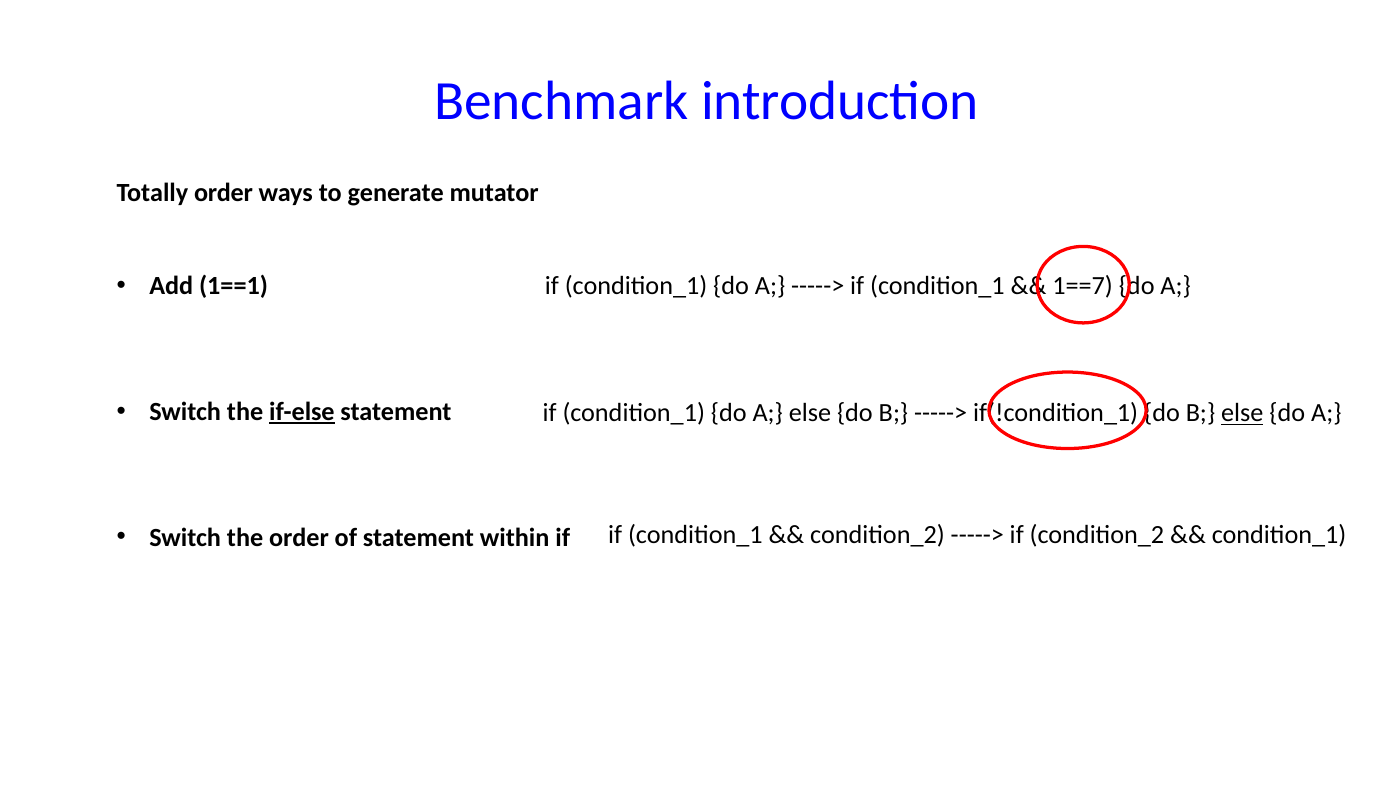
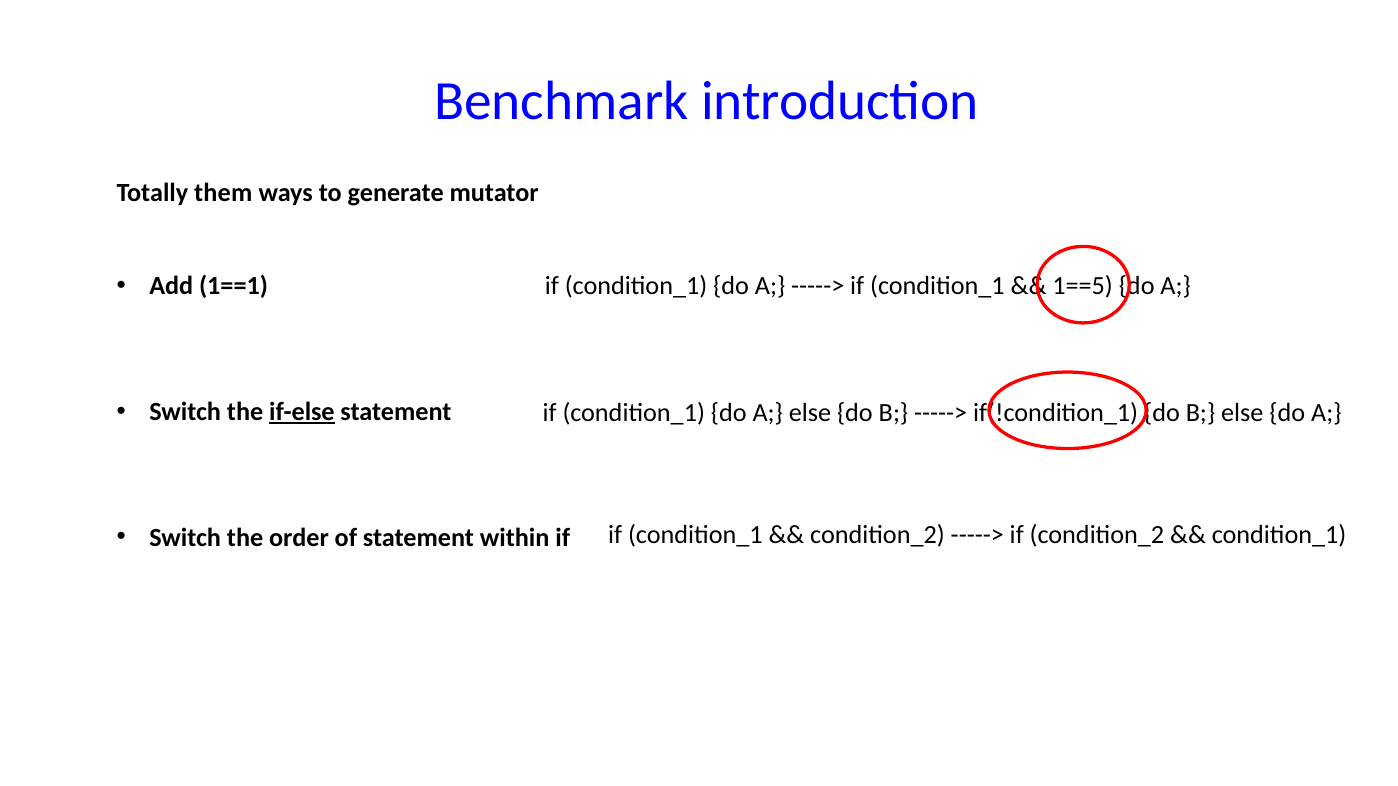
Totally order: order -> them (223, 193)
1==7: 1==7 -> 1==5 (1083, 286)
else underline: present -> none (1242, 413)
